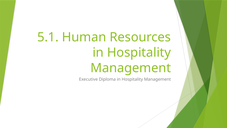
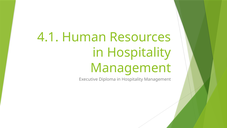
5.1: 5.1 -> 4.1 (48, 37)
